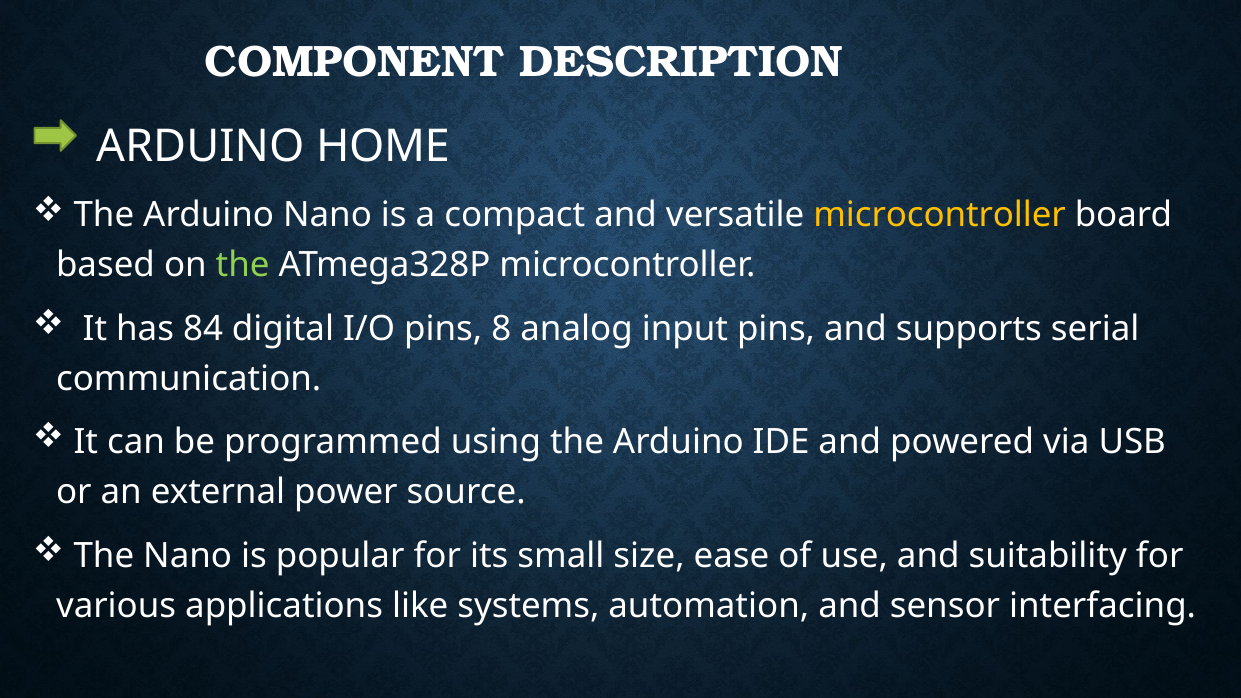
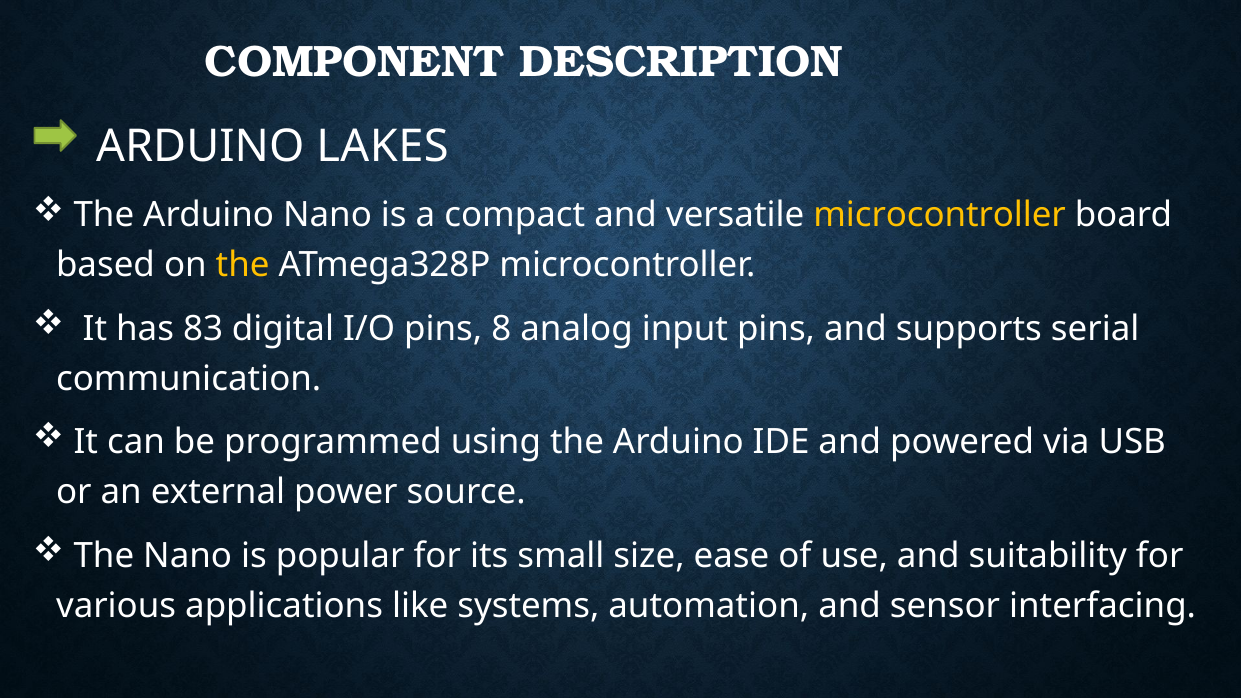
HOME: HOME -> LAKES (382, 146)
the colour: light green -> yellow (243, 265)
84: 84 -> 83 (203, 329)
